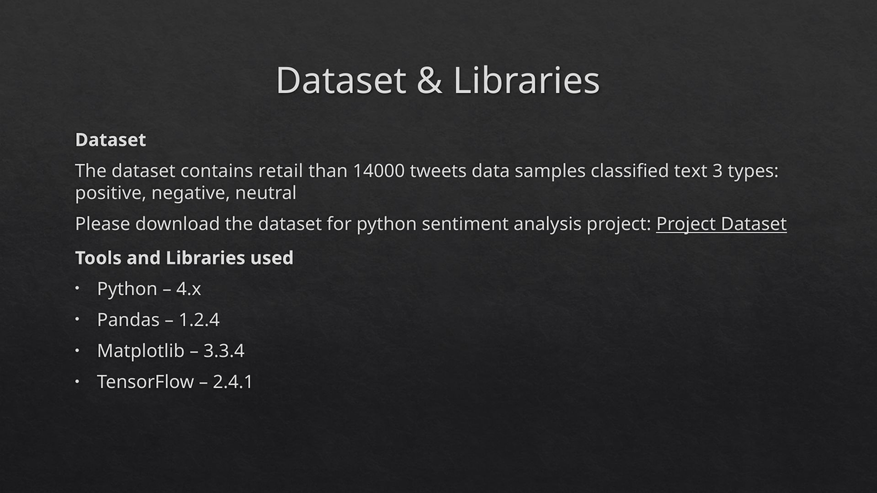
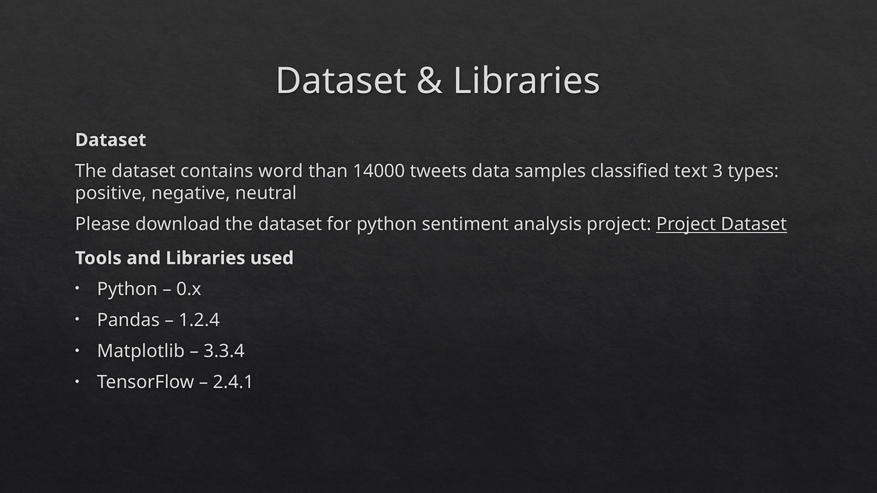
retail: retail -> word (281, 171)
4.x: 4.x -> 0.x (189, 289)
